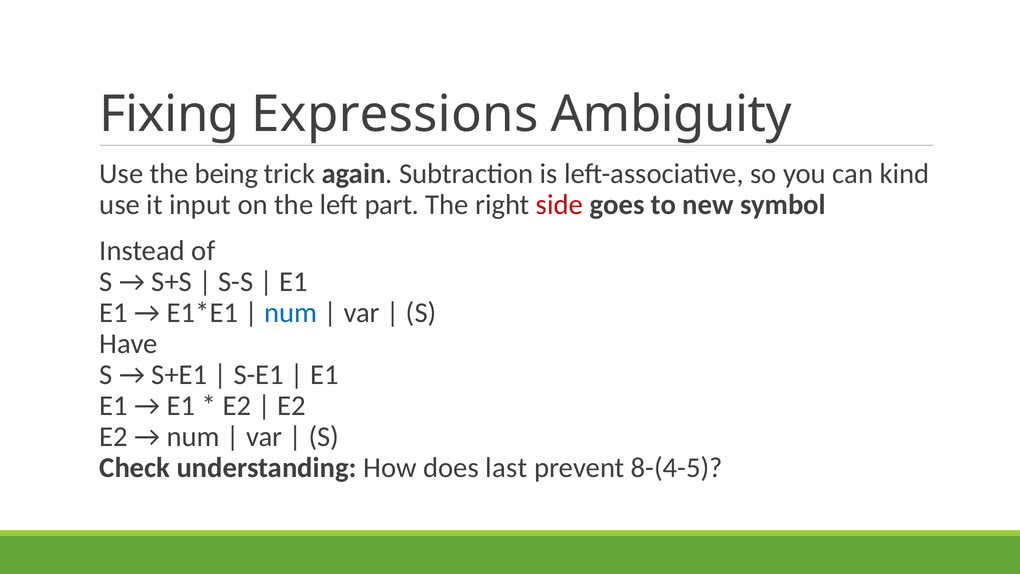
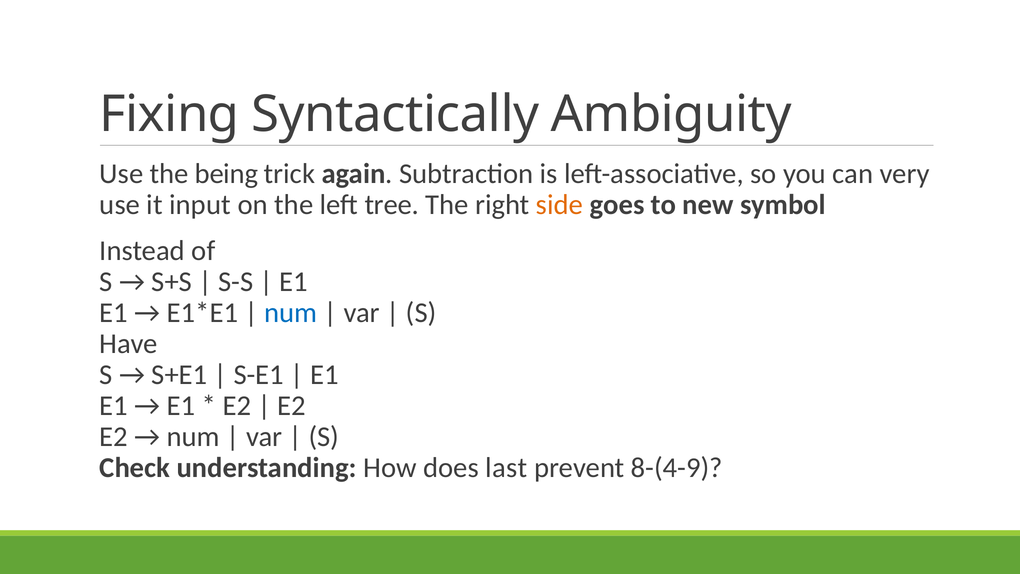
Expressions: Expressions -> Syntactically (395, 114)
kind: kind -> very (905, 174)
part: part -> tree (392, 205)
side colour: red -> orange (560, 205)
8-(4-5: 8-(4-5 -> 8-(4-9 (677, 468)
